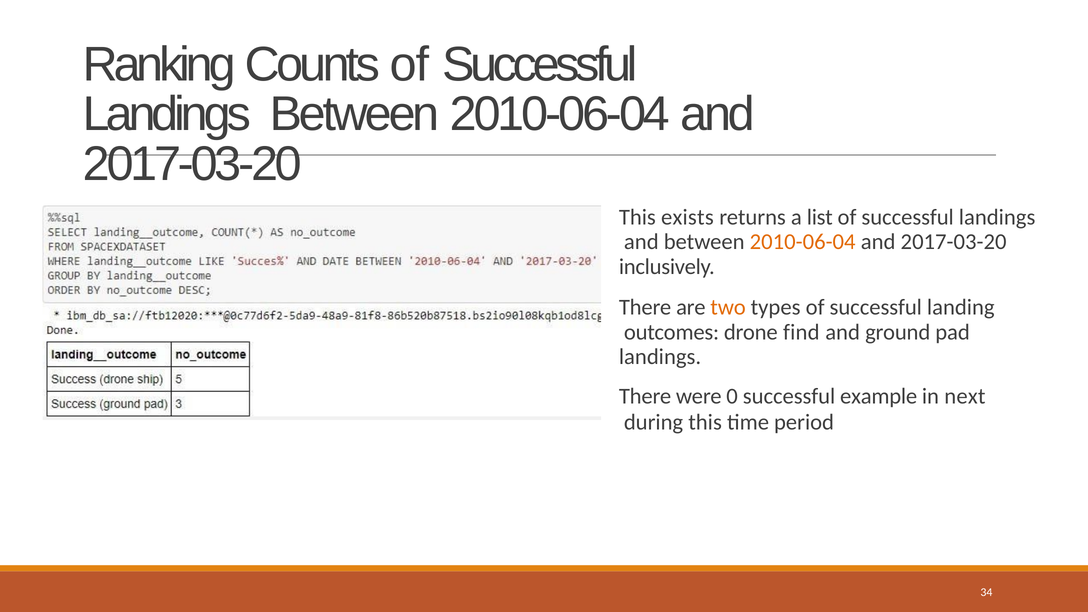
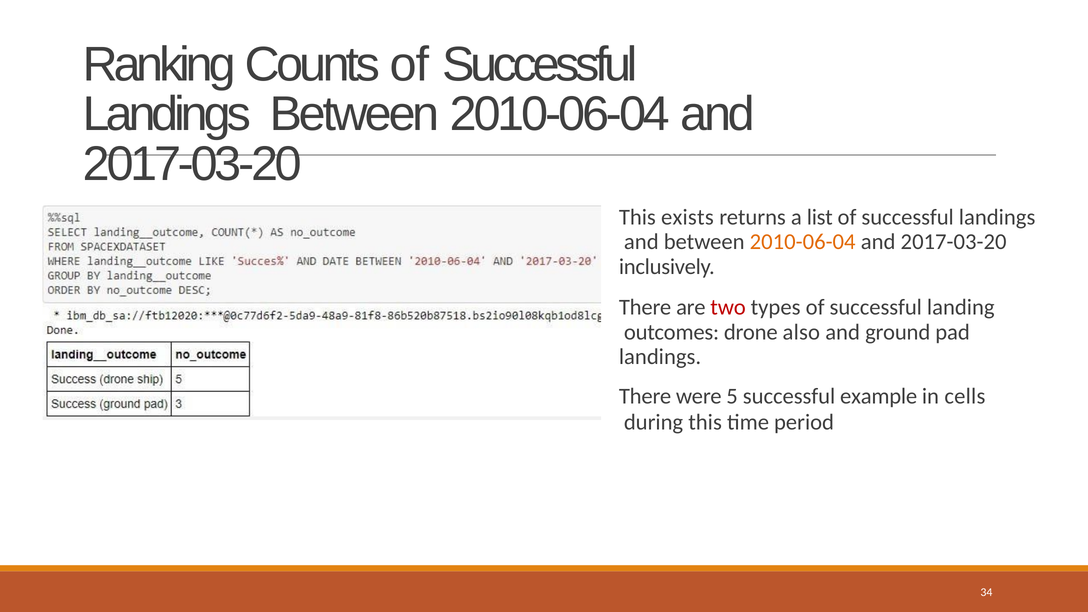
two colour: orange -> red (728, 307)
find: find -> also (801, 332)
0: 0 -> 5 (732, 396)
next: next -> cells (965, 396)
